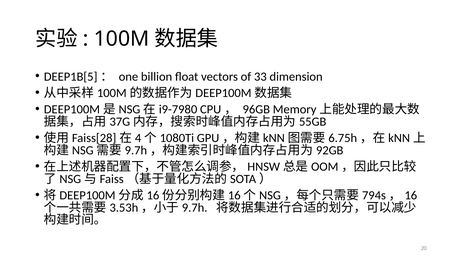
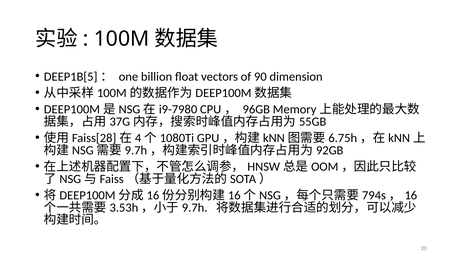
33: 33 -> 90 (260, 77)
